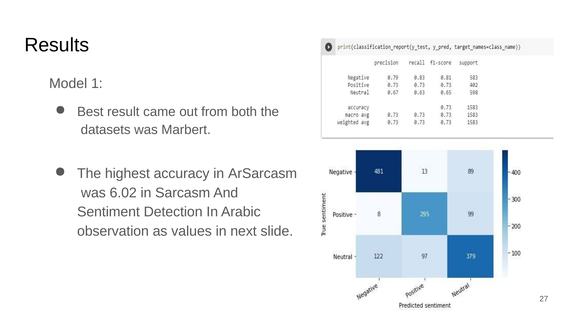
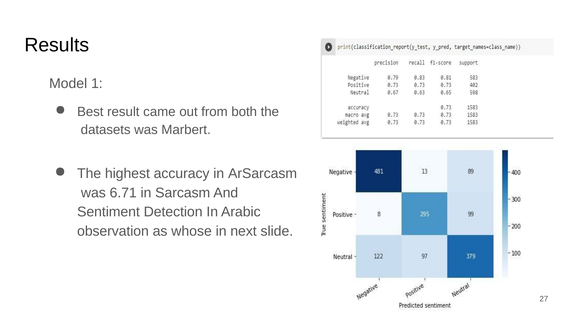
6.02: 6.02 -> 6.71 (123, 193)
values: values -> whose (192, 231)
